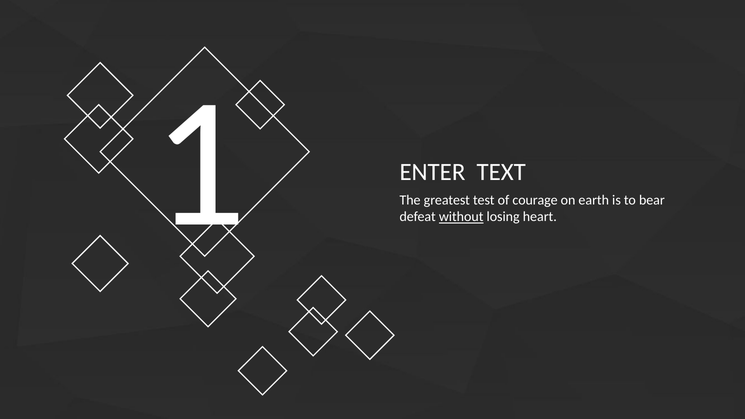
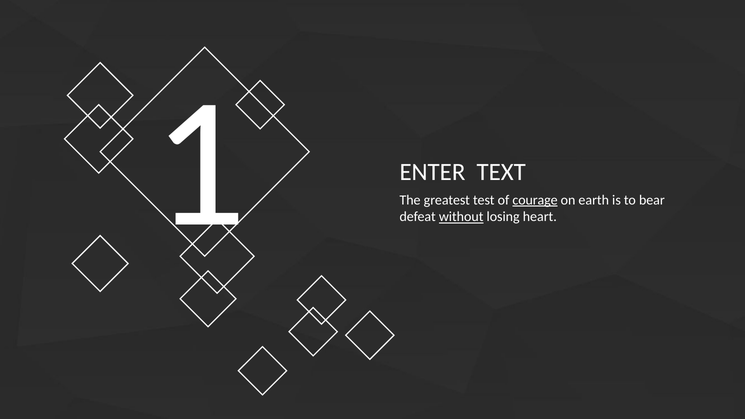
courage underline: none -> present (535, 200)
